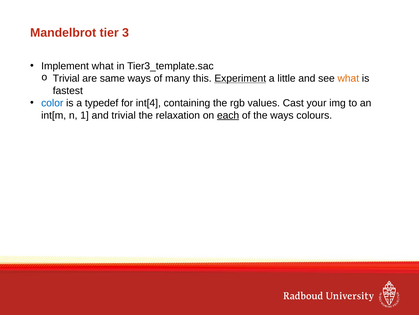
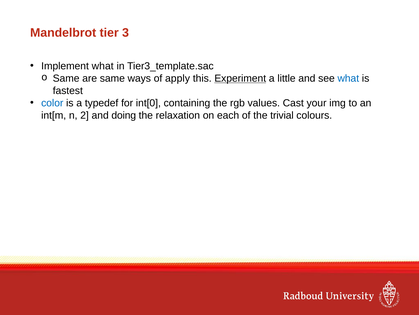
Trivial: Trivial -> Same (66, 78)
many: many -> apply (178, 78)
what colour: orange -> blue (348, 78)
int[4: int[4 -> int[0 (148, 103)
1: 1 -> 2 (85, 115)
and trivial: trivial -> doing (124, 115)
each underline: present -> none (228, 115)
the ways: ways -> trivial (282, 115)
